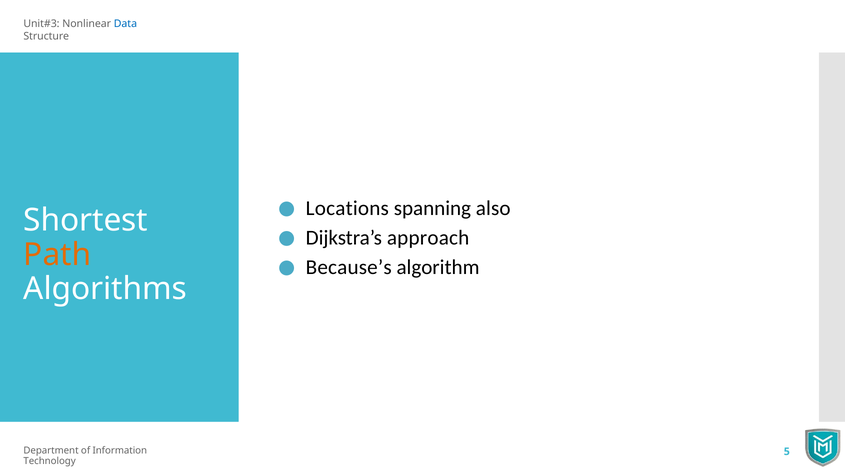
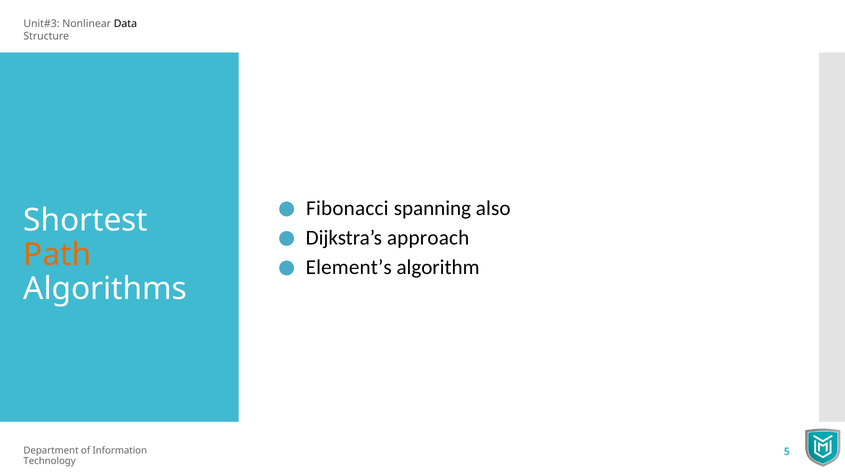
Data colour: blue -> black (125, 24)
Locations: Locations -> Fibonacci (347, 208)
Because’s: Because’s -> Element’s (349, 267)
